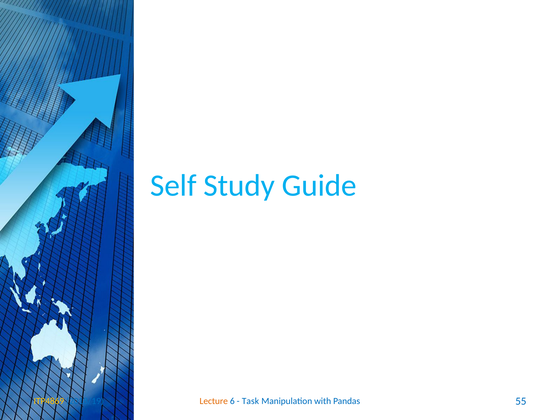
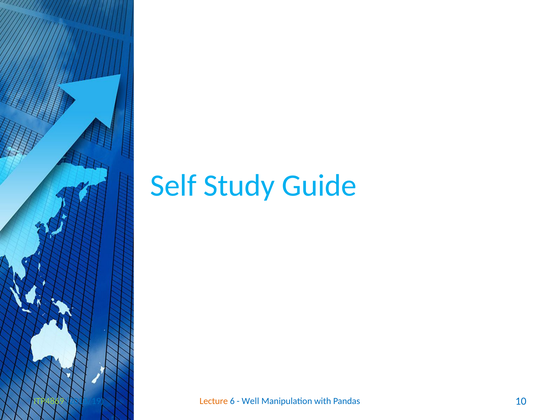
Task: Task -> Well (250, 401)
55: 55 -> 10 (521, 401)
ITP4869 colour: yellow -> light green (49, 401)
